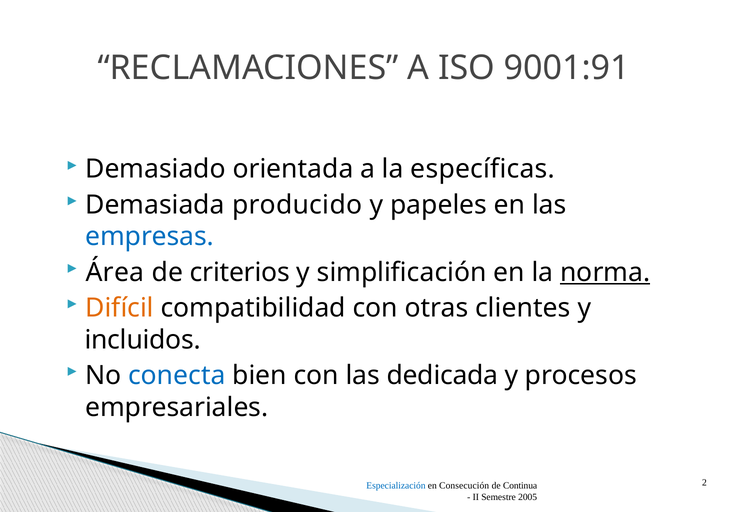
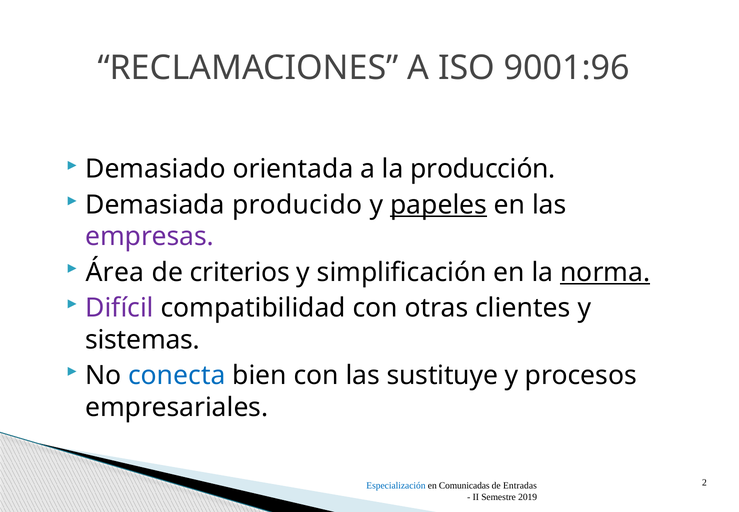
9001:91: 9001:91 -> 9001:96 (567, 68)
específicas: específicas -> producción (483, 169)
papeles underline: none -> present (439, 205)
empresas colour: blue -> purple (150, 236)
Difícil colour: orange -> purple (120, 308)
incluidos: incluidos -> sistemas (143, 340)
dedicada: dedicada -> sustituye (442, 375)
Consecución: Consecución -> Comunicadas (464, 485)
Continua: Continua -> Entradas (520, 485)
2005: 2005 -> 2019 (528, 497)
